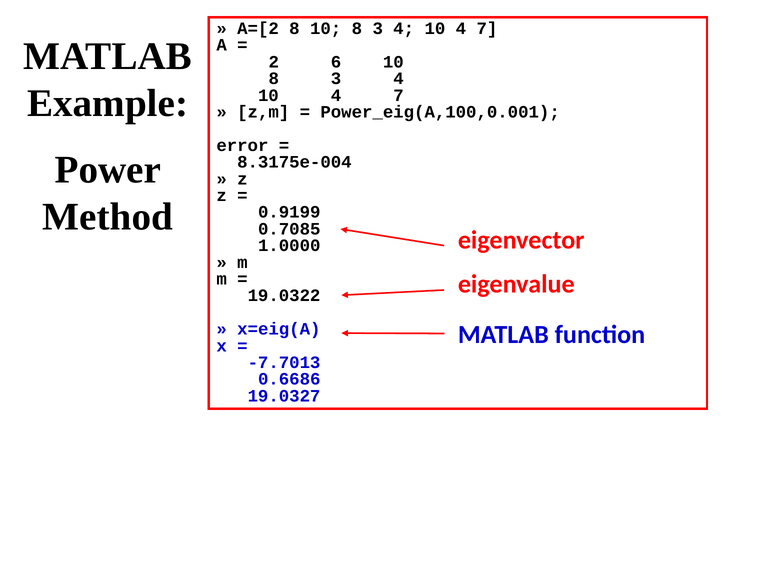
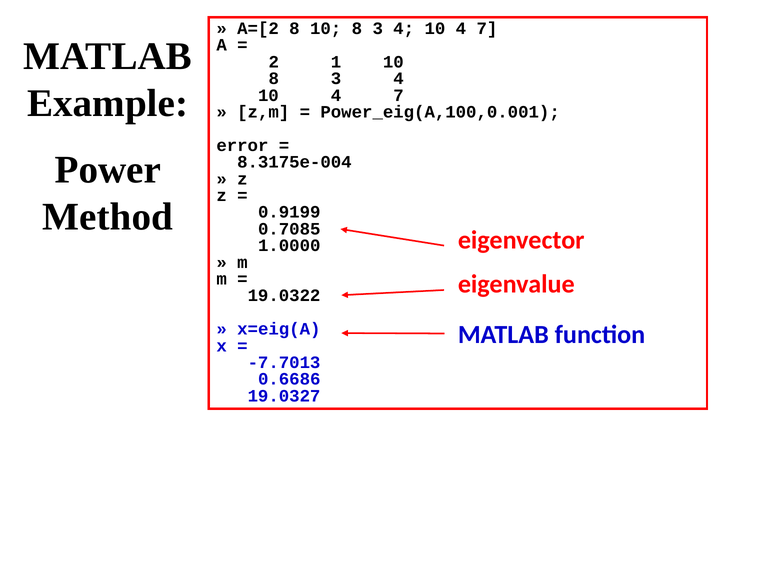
6: 6 -> 1 (336, 62)
